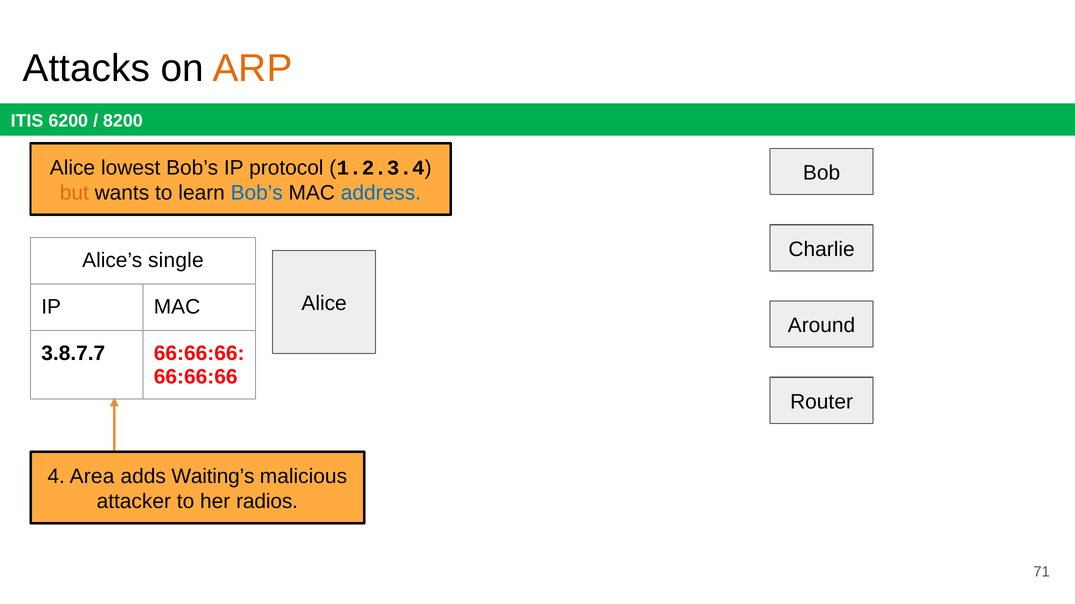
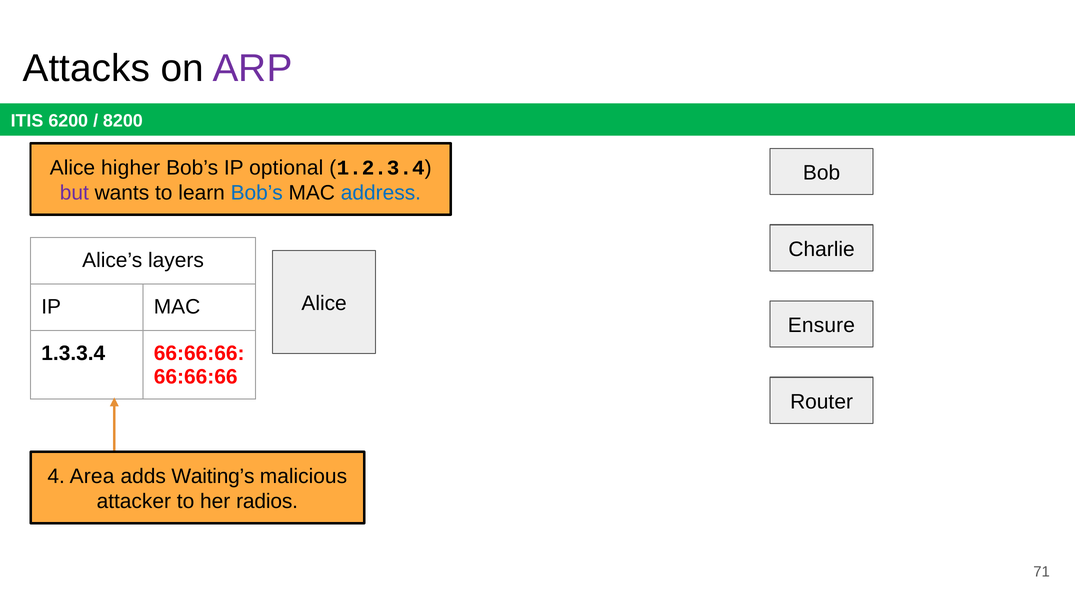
ARP colour: orange -> purple (252, 69)
lowest: lowest -> higher (131, 168)
protocol: protocol -> optional (286, 168)
but colour: orange -> purple (74, 193)
single: single -> layers (176, 261)
Around: Around -> Ensure (821, 326)
3.8.7.7: 3.8.7.7 -> 1.3.3.4 (73, 354)
